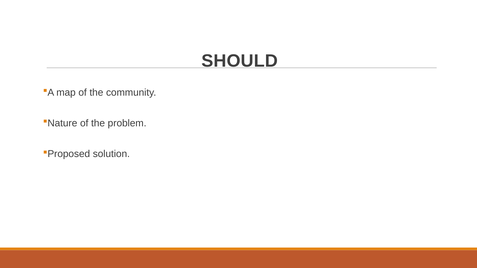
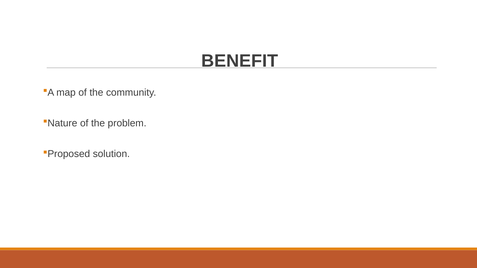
SHOULD: SHOULD -> BENEFIT (240, 61)
